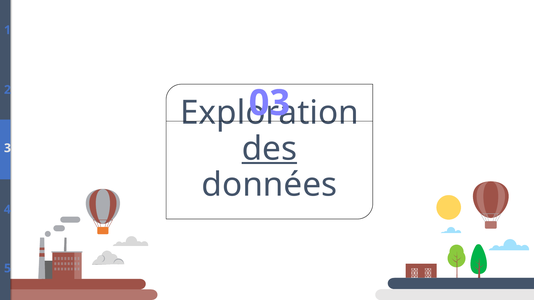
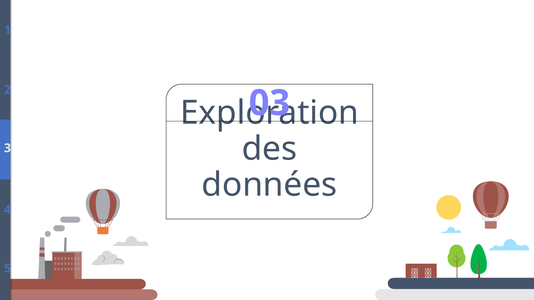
des underline: present -> none (269, 149)
